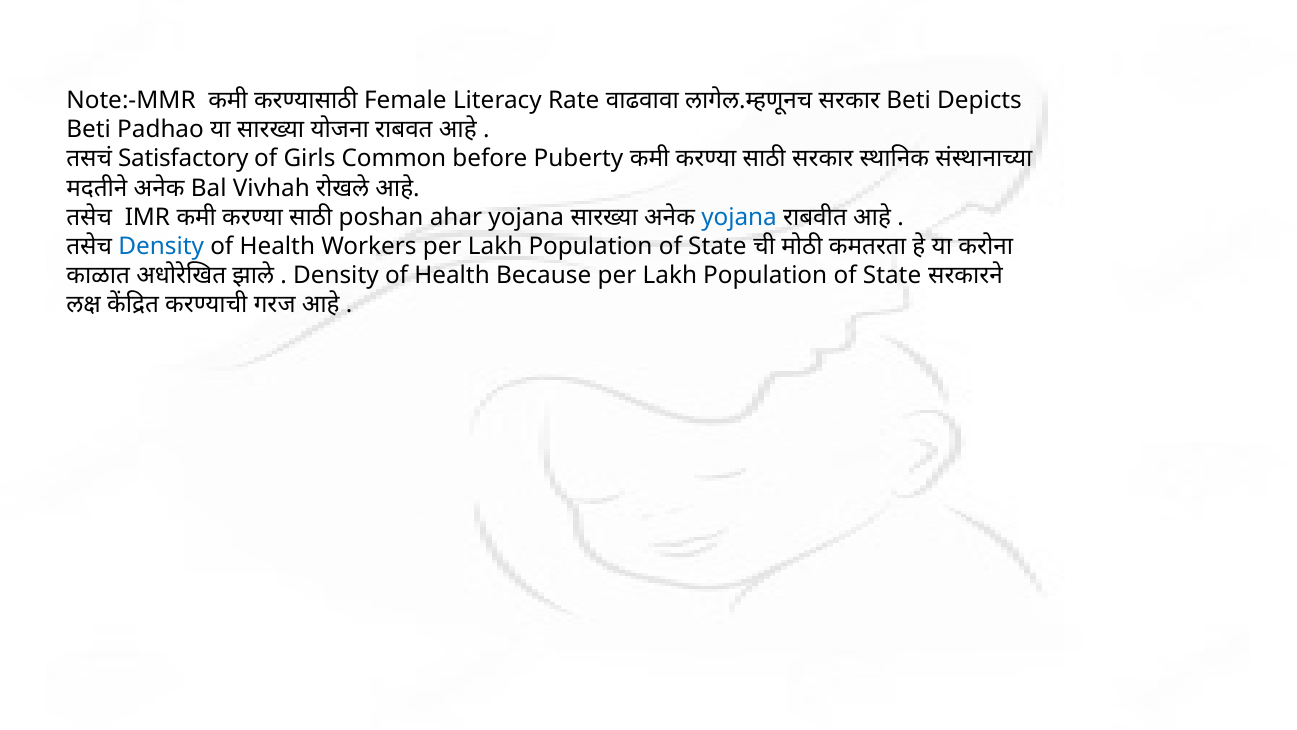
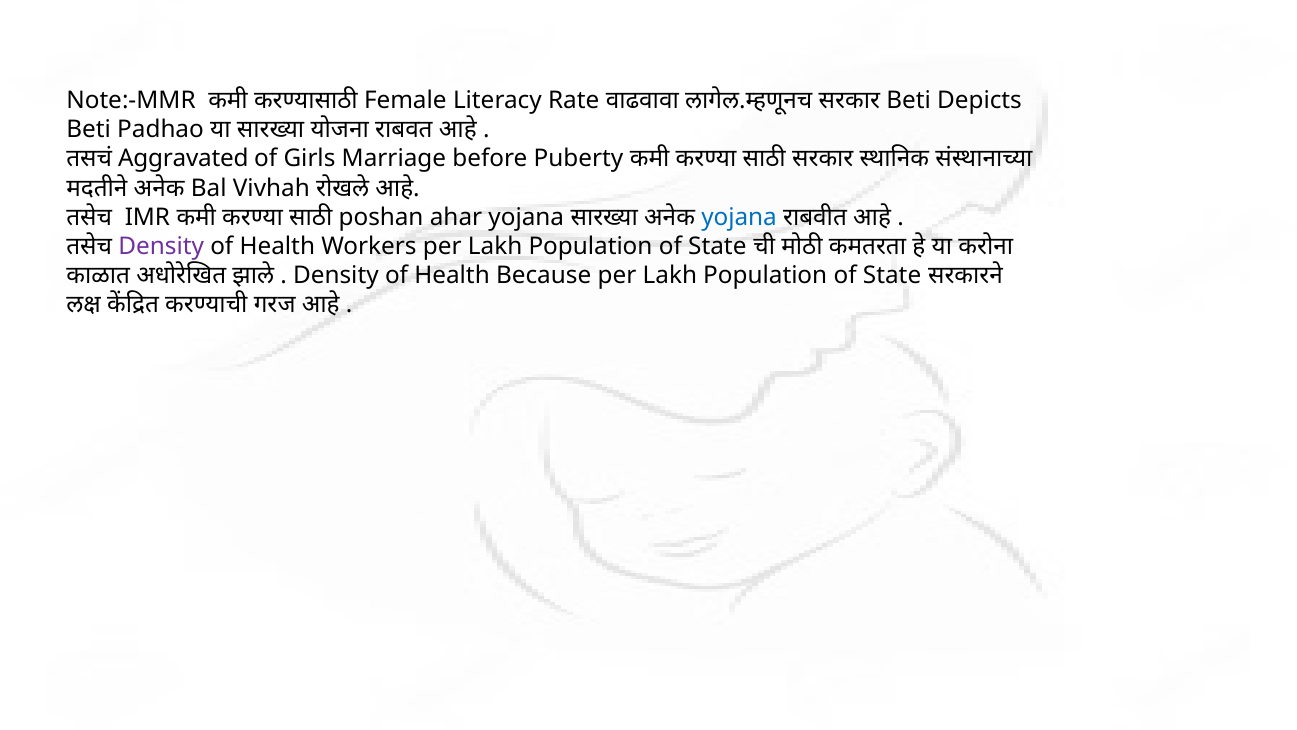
Satisfactory: Satisfactory -> Aggravated (183, 159)
Common: Common -> Marriage (394, 159)
Density colour: blue -> purple (161, 246)
